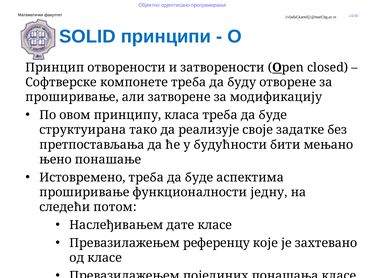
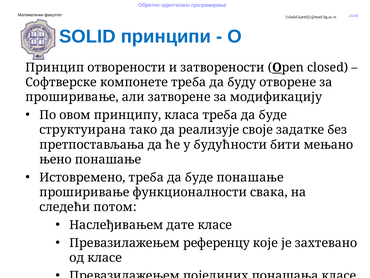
буде аспектима: аспектима -> понашање (250, 177)
једну: једну -> свака (269, 192)
